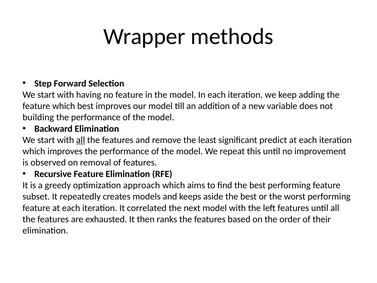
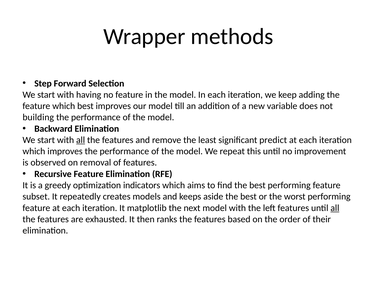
approach: approach -> indicators (142, 185)
correlated: correlated -> matplotlib (147, 208)
all underline: none -> present (335, 208)
